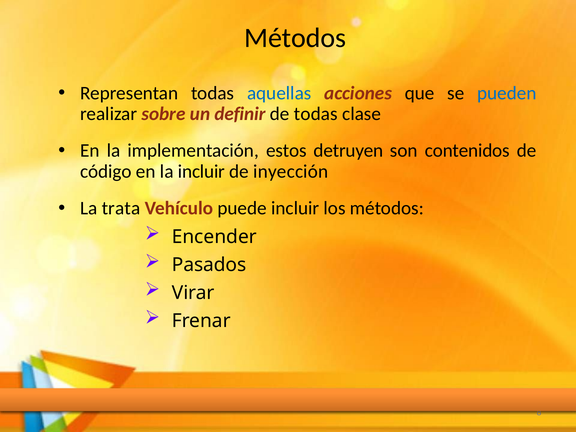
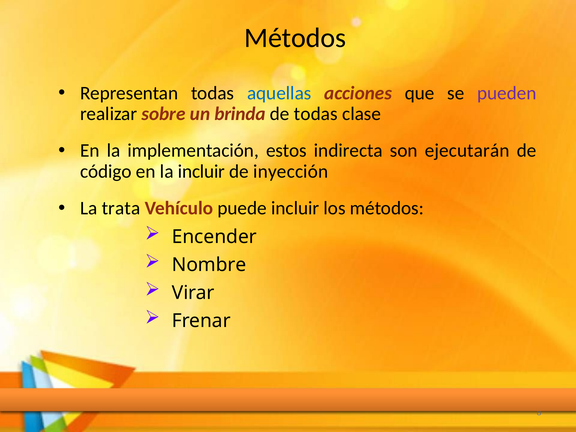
pueden colour: blue -> purple (507, 93)
definir: definir -> brinda (240, 114)
detruyen: detruyen -> indirecta (348, 151)
contenidos: contenidos -> ejecutarán (467, 151)
Pasados: Pasados -> Nombre (209, 265)
